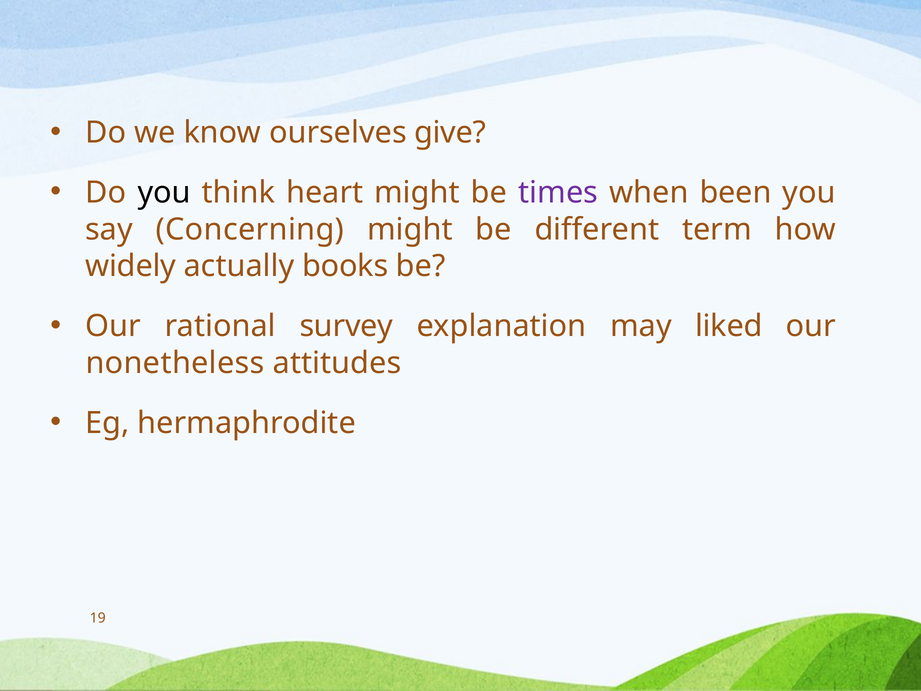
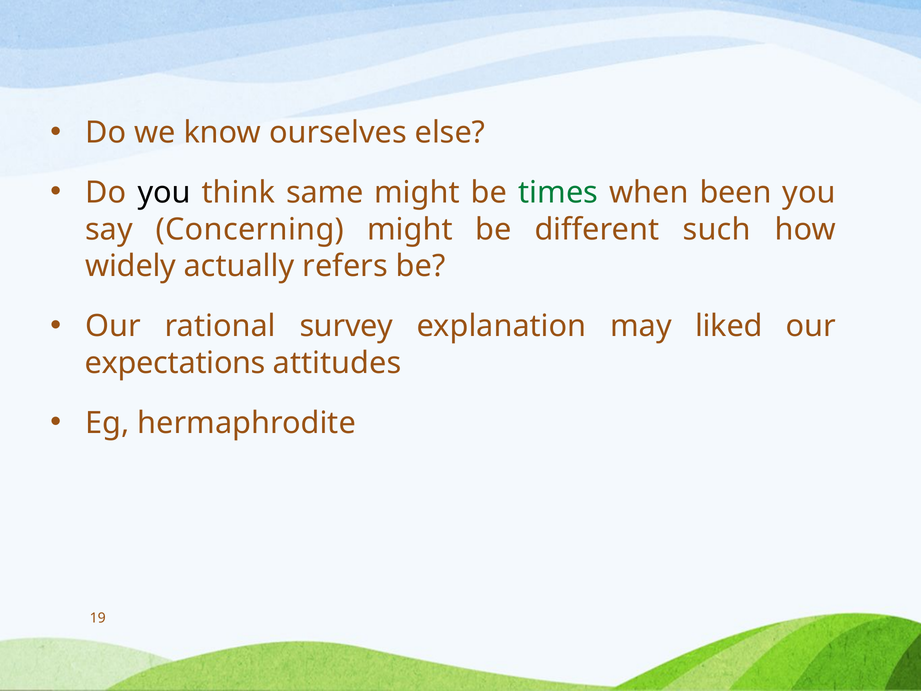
give: give -> else (450, 133)
heart: heart -> same (325, 192)
times colour: purple -> green (558, 192)
term: term -> such (717, 229)
books: books -> refers (345, 266)
nonetheless: nonetheless -> expectations (175, 363)
